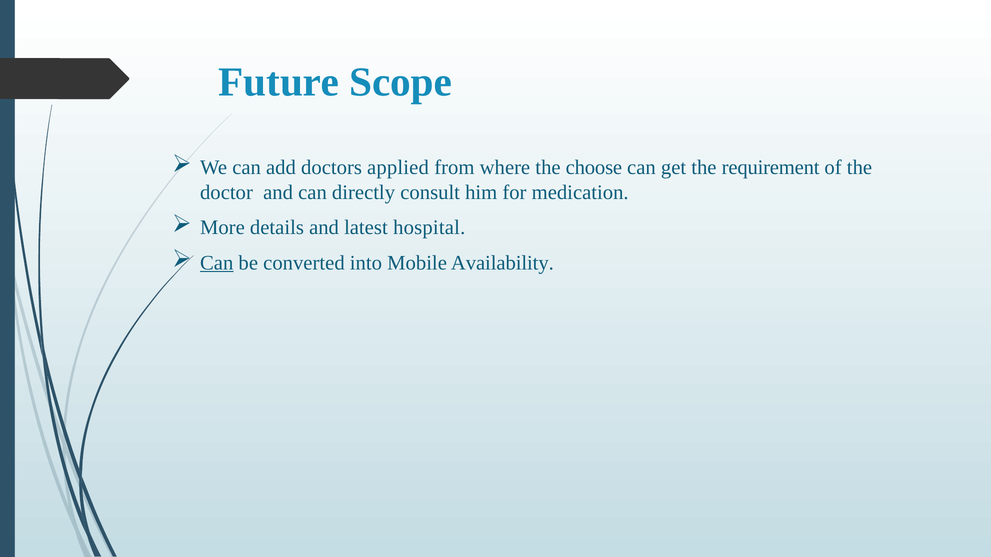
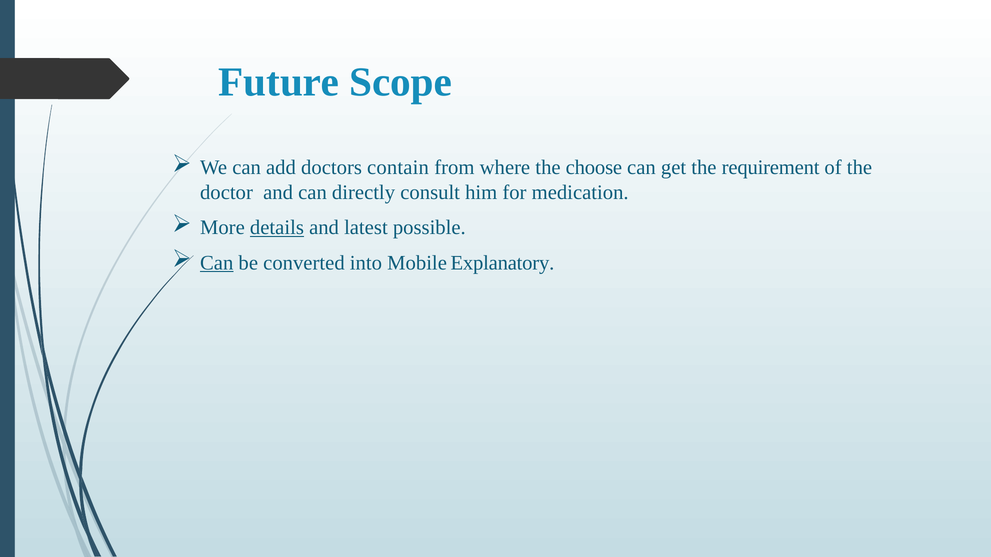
applied: applied -> contain (398, 168)
details underline: none -> present (277, 228)
hospital: hospital -> possible (429, 228)
Availability: Availability -> Explanatory (502, 263)
